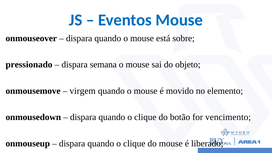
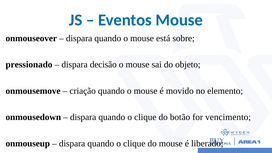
semana: semana -> decisão (103, 65)
virgem: virgem -> criação (83, 91)
